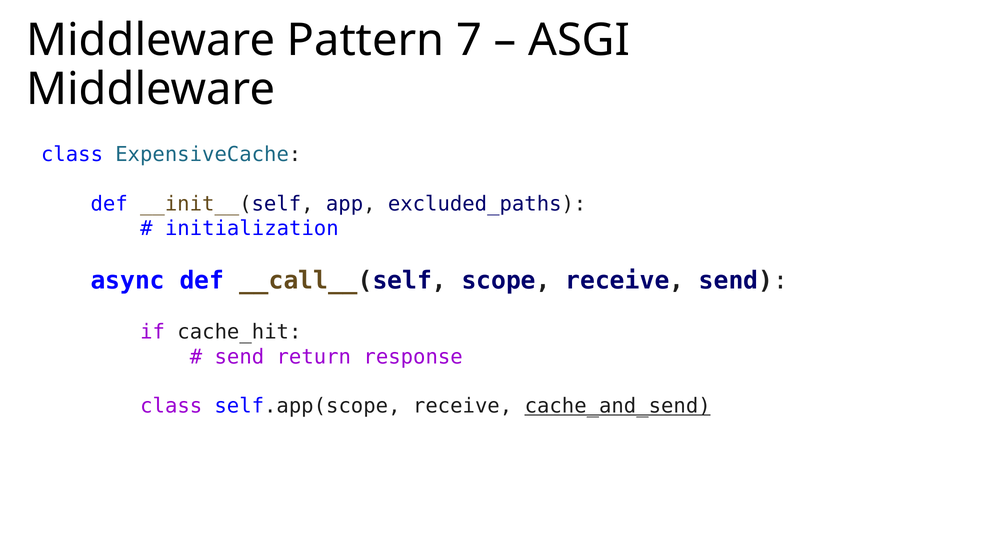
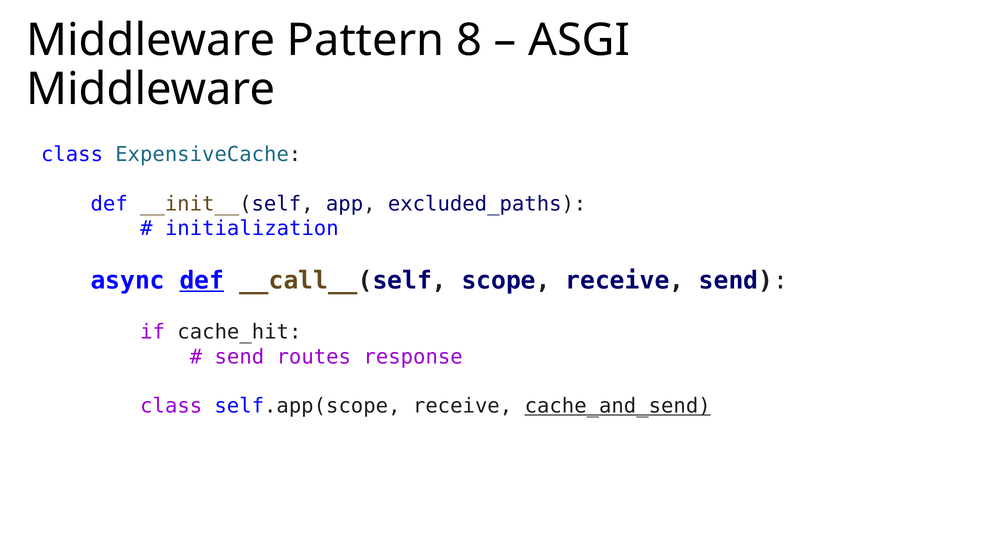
7: 7 -> 8 (469, 40)
def underline: none -> present (202, 281)
return: return -> routes (314, 357)
